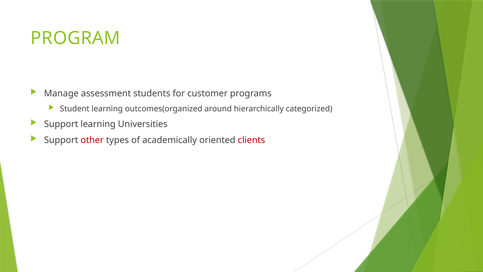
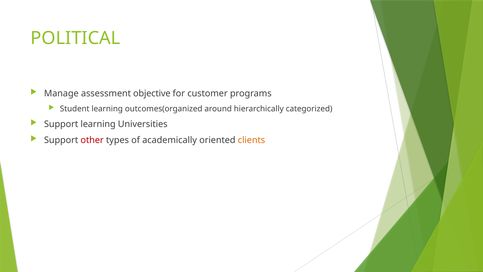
PROGRAM: PROGRAM -> POLITICAL (75, 38)
students: students -> objective (152, 93)
clients colour: red -> orange (251, 140)
